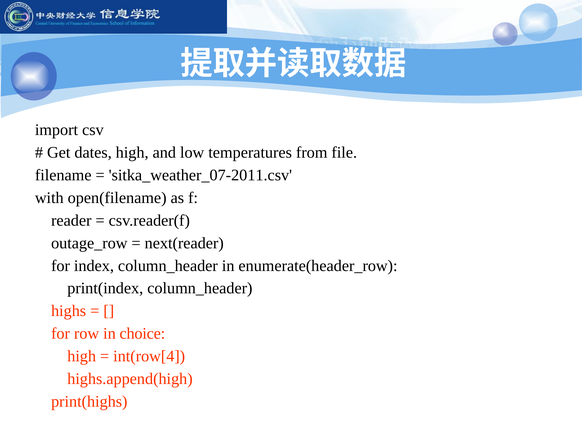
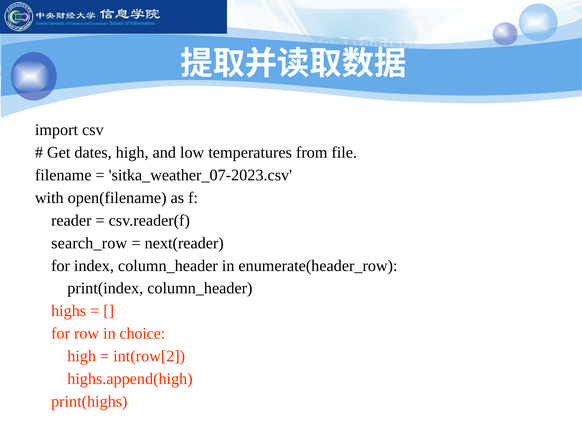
sitka_weather_07-2011.csv: sitka_weather_07-2011.csv -> sitka_weather_07-2023.csv (200, 175)
outage_row: outage_row -> search_row (89, 243)
int(row[4: int(row[4 -> int(row[2 (149, 357)
